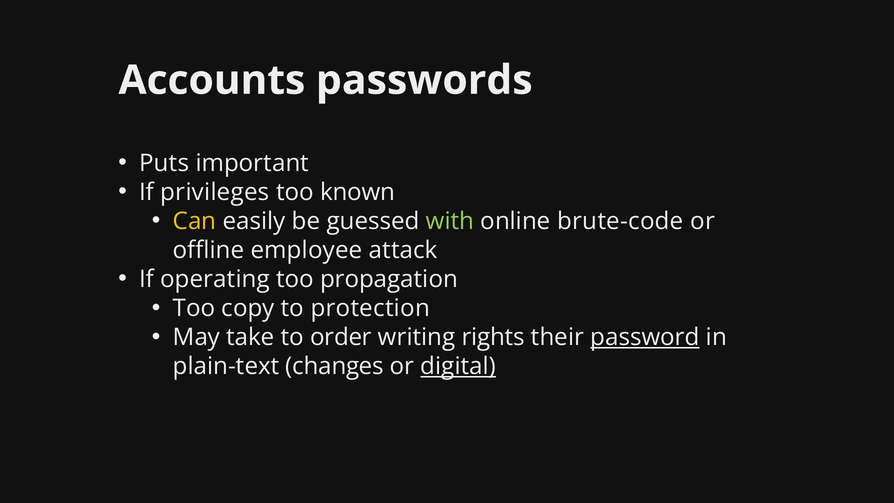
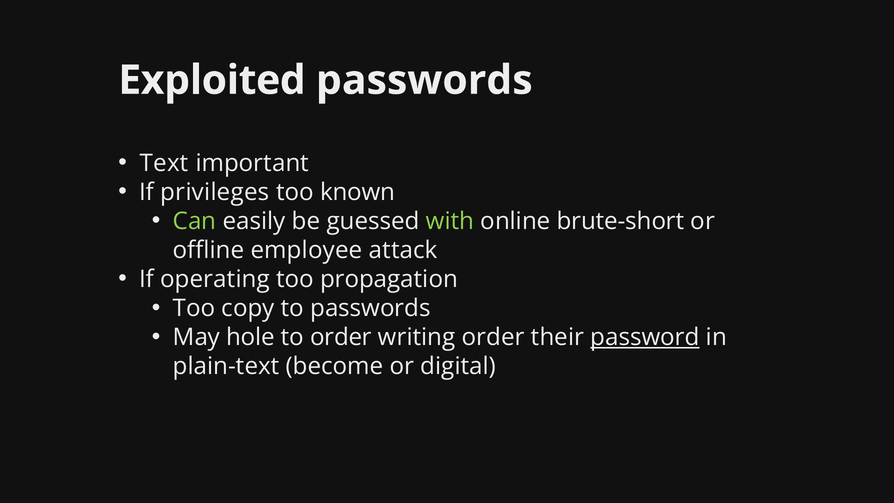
Accounts: Accounts -> Exploited (212, 80)
Puts: Puts -> Text (164, 163)
Can colour: yellow -> light green (195, 221)
brute-code: brute-code -> brute-short (621, 221)
to protection: protection -> passwords (370, 308)
take: take -> hole (251, 337)
writing rights: rights -> order (493, 337)
changes: changes -> become (335, 366)
digital underline: present -> none (458, 366)
